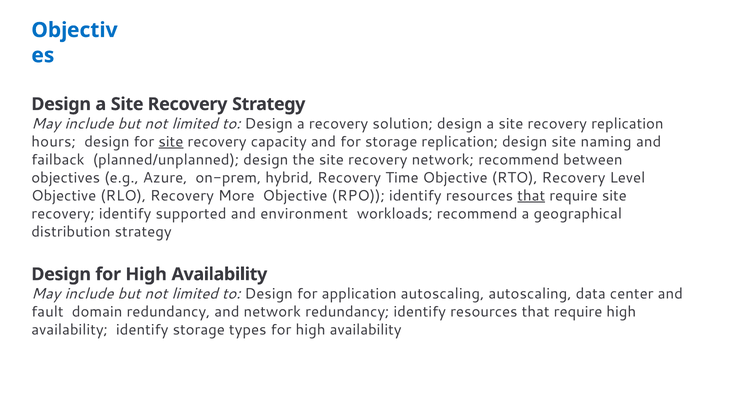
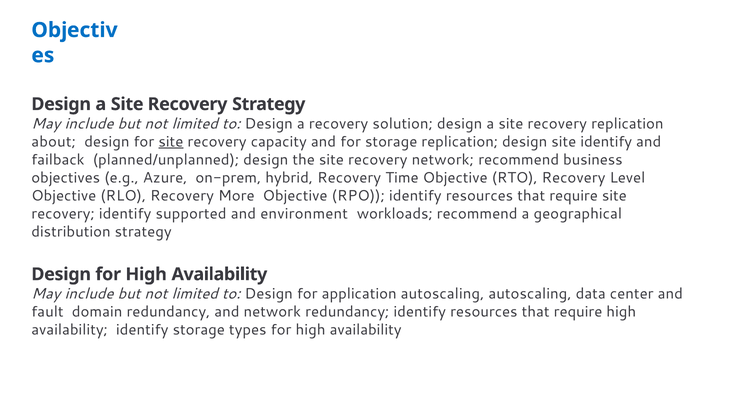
hours: hours -> about (54, 142)
site naming: naming -> identify (606, 142)
between: between -> business (593, 160)
that underline: present -> none (531, 196)
